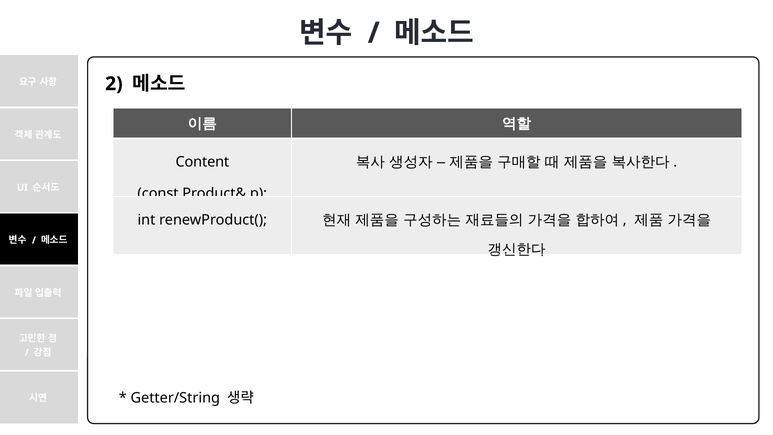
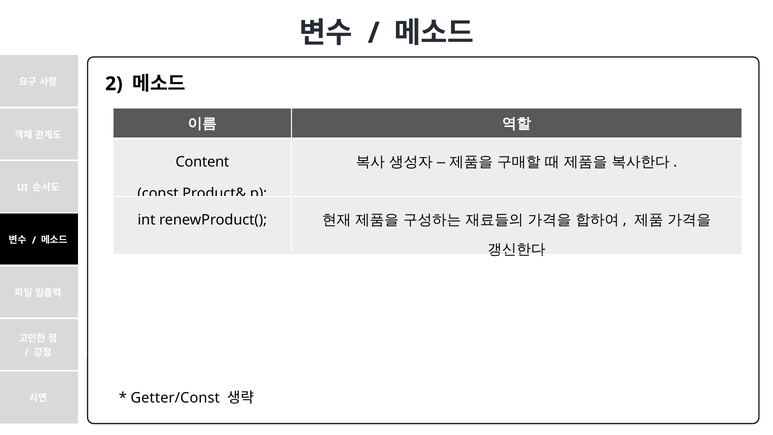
Getter/String: Getter/String -> Getter/Const (175, 398)
